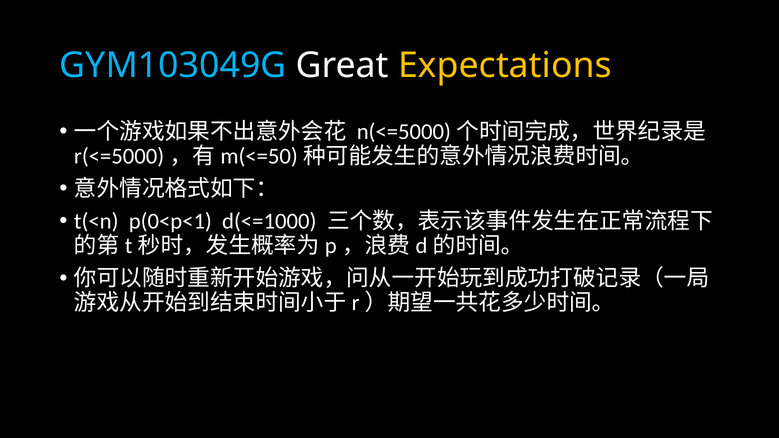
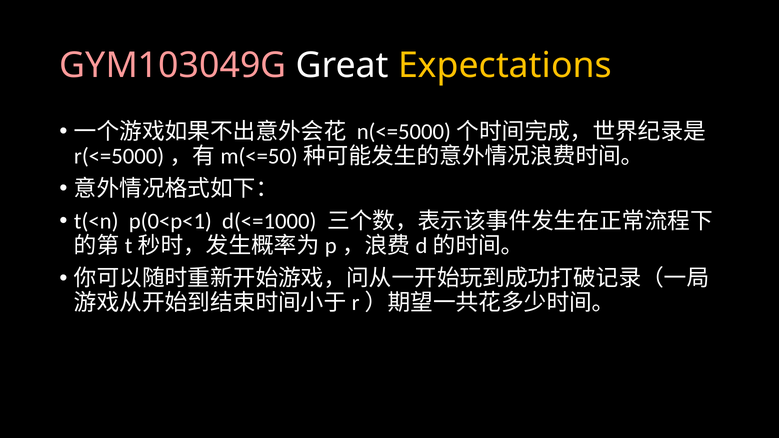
GYM103049G colour: light blue -> pink (173, 65)
